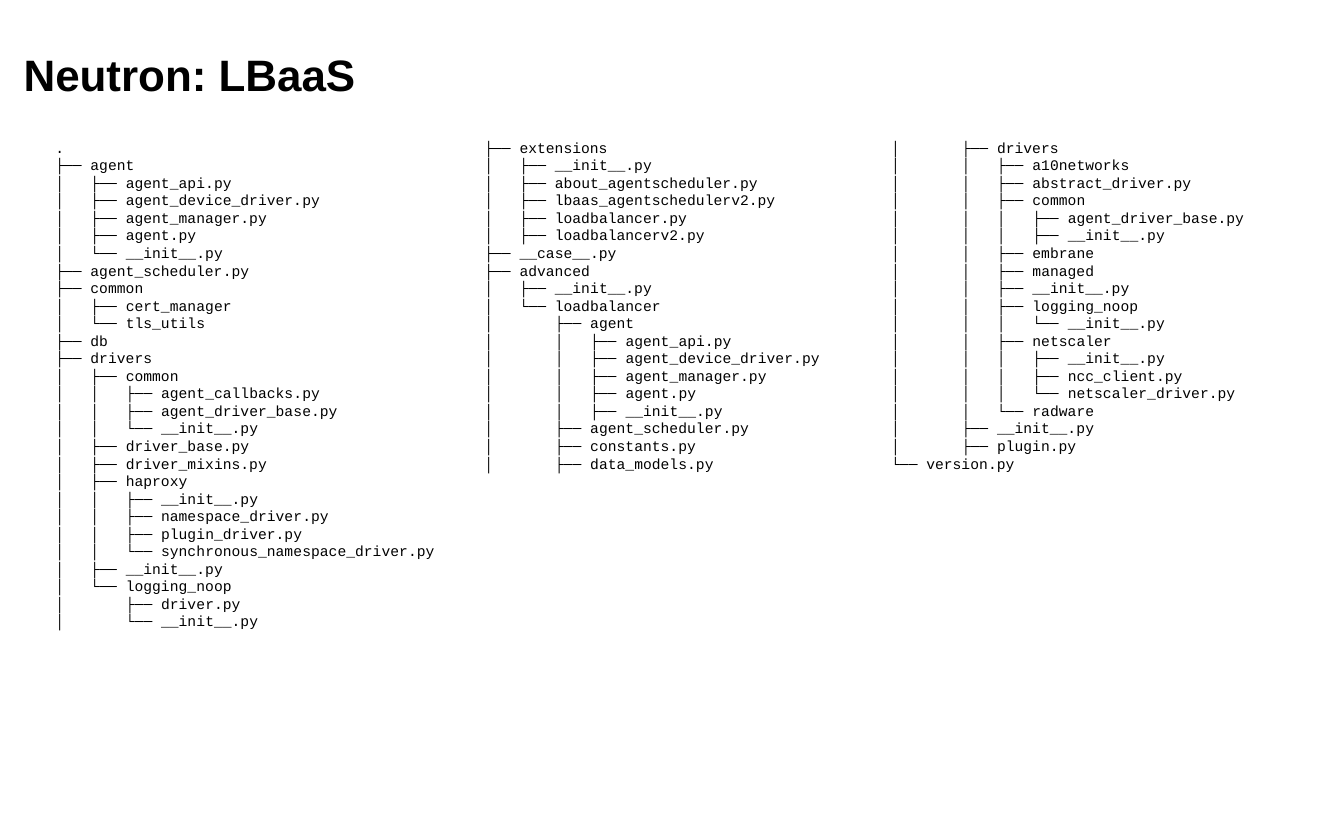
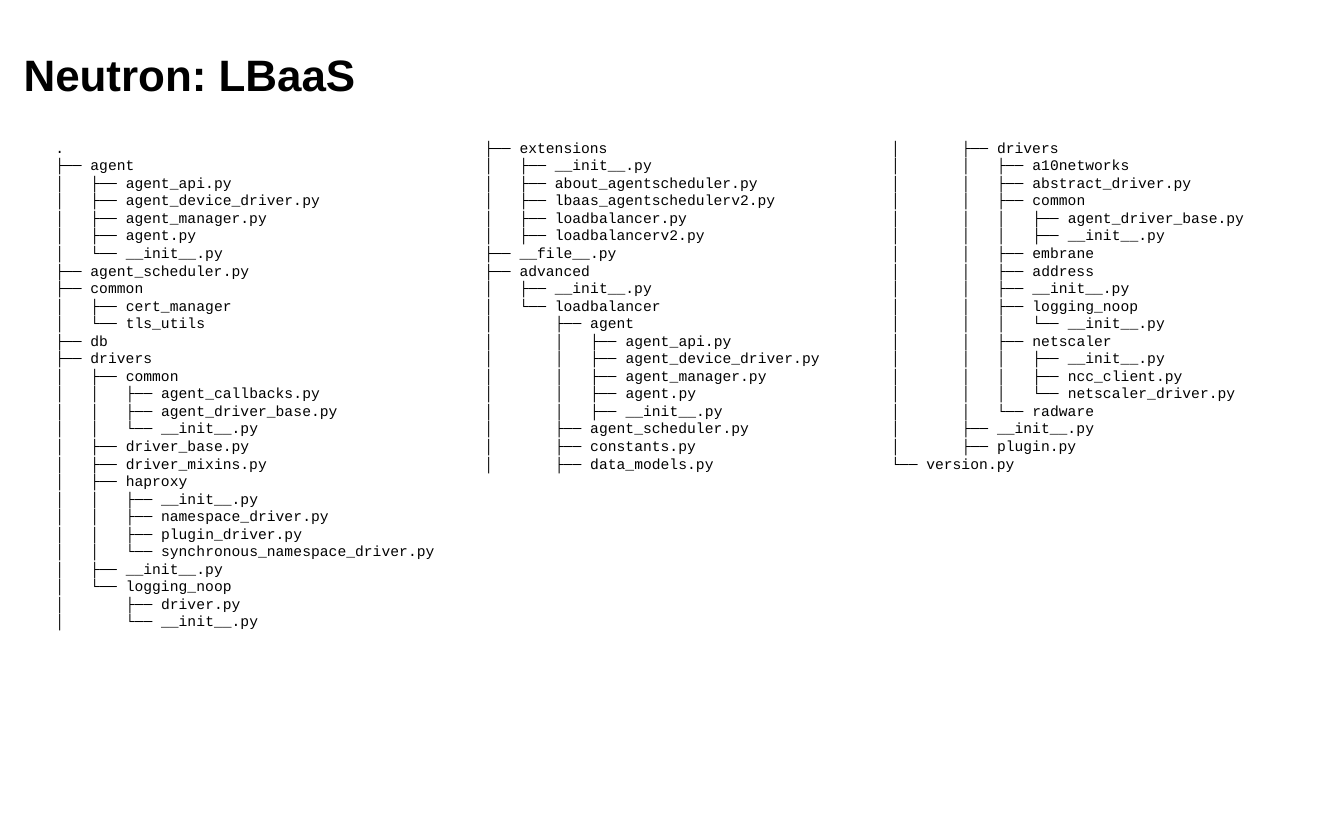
__case__.py: __case__.py -> __file__.py (568, 254)
managed: managed -> address (1063, 271)
